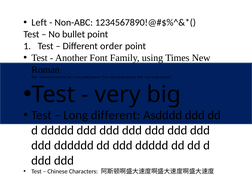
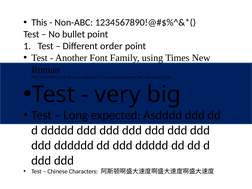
Left: Left -> This (39, 23)
Long different: different -> expected (116, 115)
